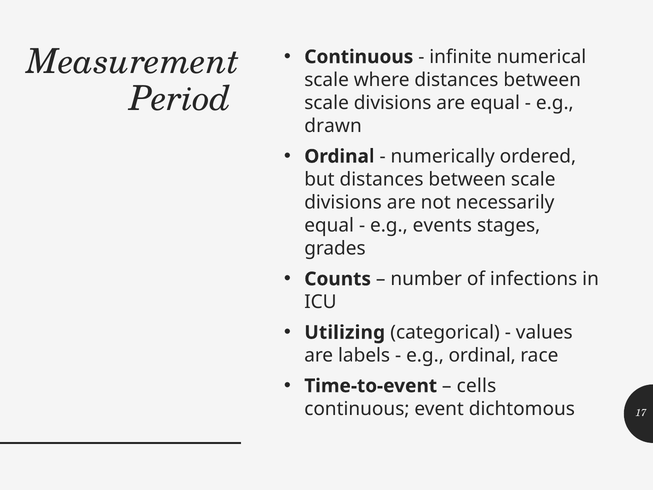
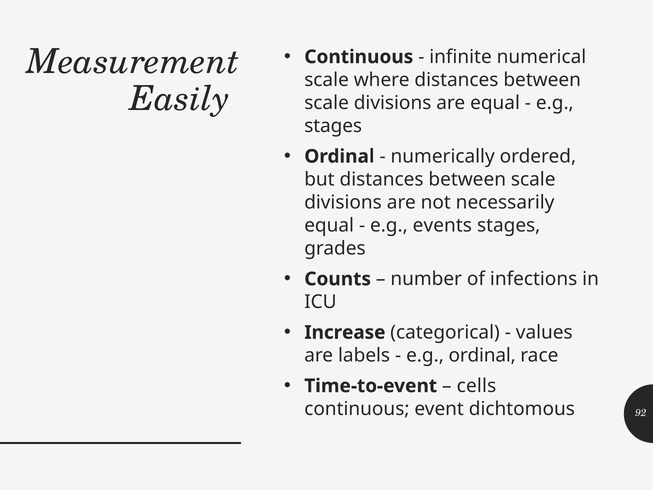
Period: Period -> Easily (180, 99)
drawn: drawn -> stages (333, 126)
Utilizing: Utilizing -> Increase (345, 332)
17: 17 -> 92 (641, 413)
